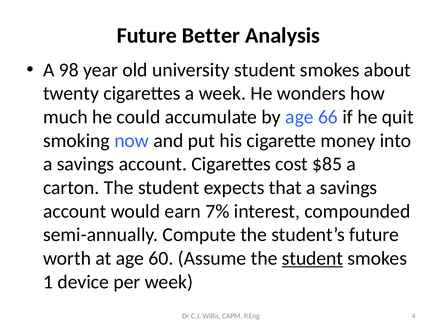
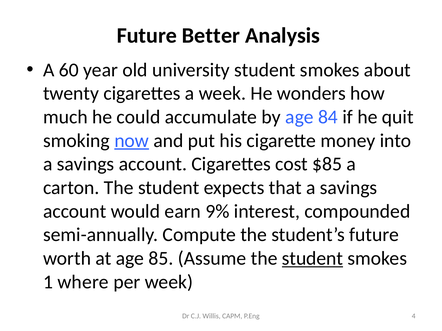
98: 98 -> 60 (69, 70)
66: 66 -> 84 (328, 117)
now underline: none -> present (132, 141)
7%: 7% -> 9% (217, 212)
60: 60 -> 85 (161, 259)
device: device -> where (83, 282)
